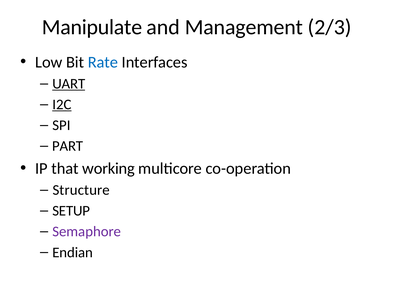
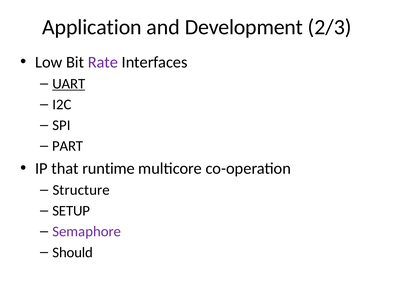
Manipulate: Manipulate -> Application (92, 27)
Management: Management -> Development (244, 27)
Rate colour: blue -> purple (103, 62)
I2C underline: present -> none (62, 105)
working: working -> runtime (109, 169)
Endian: Endian -> Should (73, 253)
